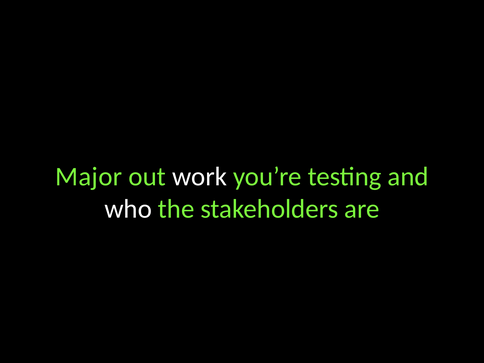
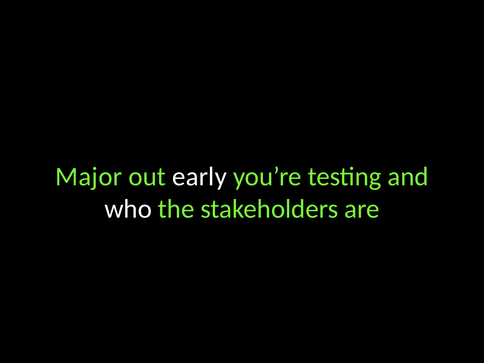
work: work -> early (199, 177)
